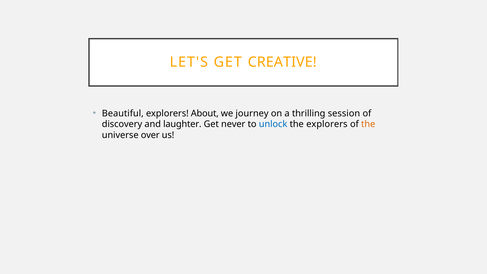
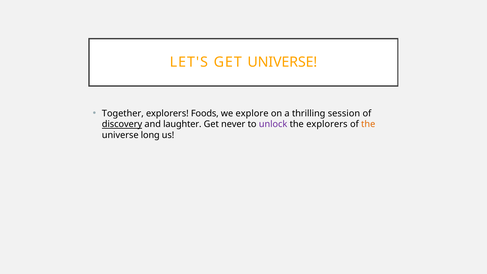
GET CREATIVE: CREATIVE -> UNIVERSE (282, 62)
Beautiful: Beautiful -> Together (123, 113)
About: About -> Foods (205, 113)
journey: journey -> explore (252, 113)
discovery underline: none -> present (122, 124)
unlock colour: blue -> purple (273, 124)
over: over -> long (150, 135)
